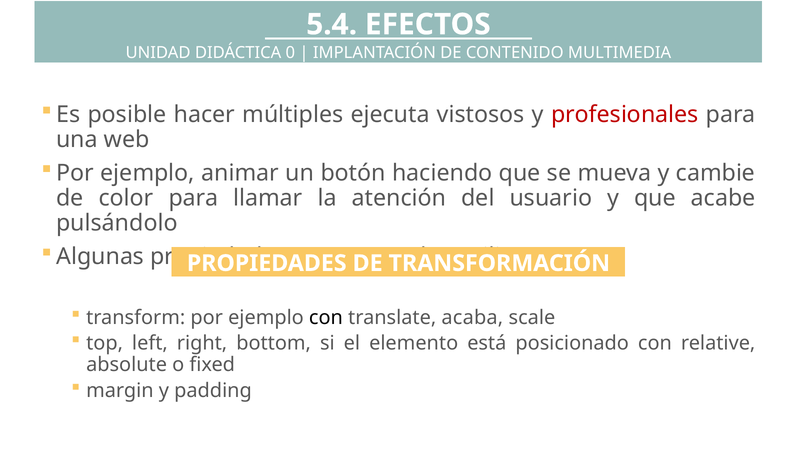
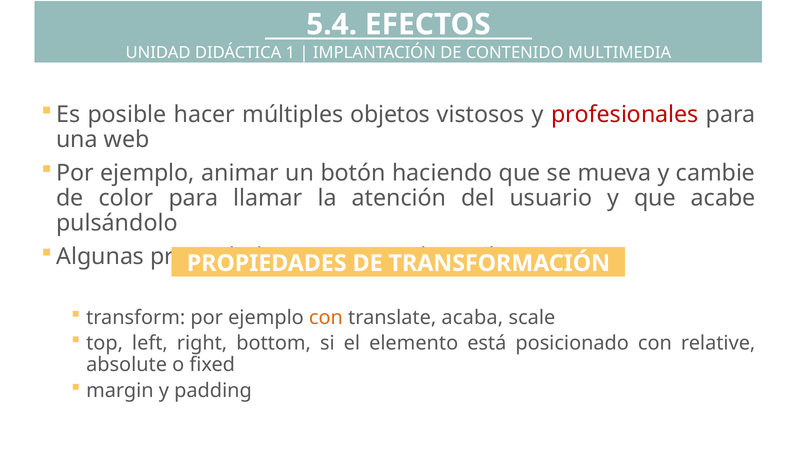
0: 0 -> 1 (290, 53)
ejecuta: ejecuta -> objetos (390, 114)
con colour: black -> orange (326, 317)
